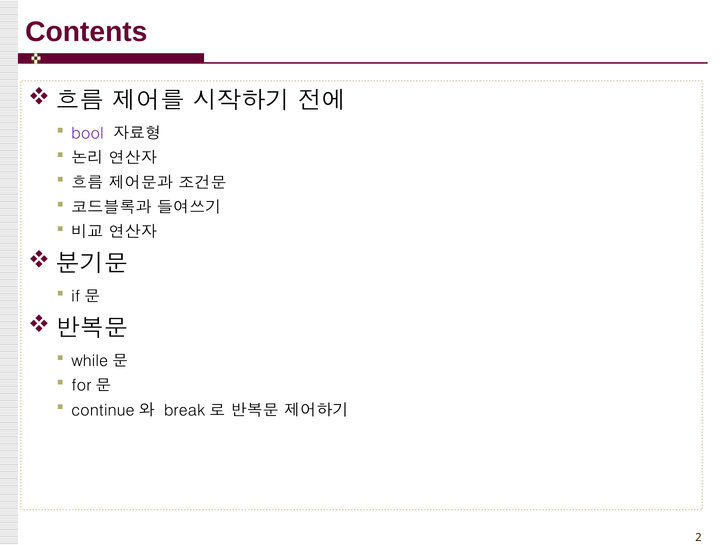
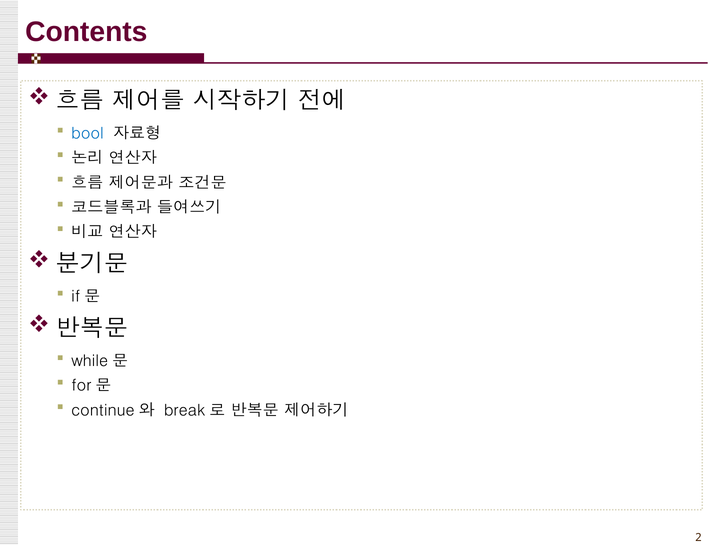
bool colour: purple -> blue (87, 134)
